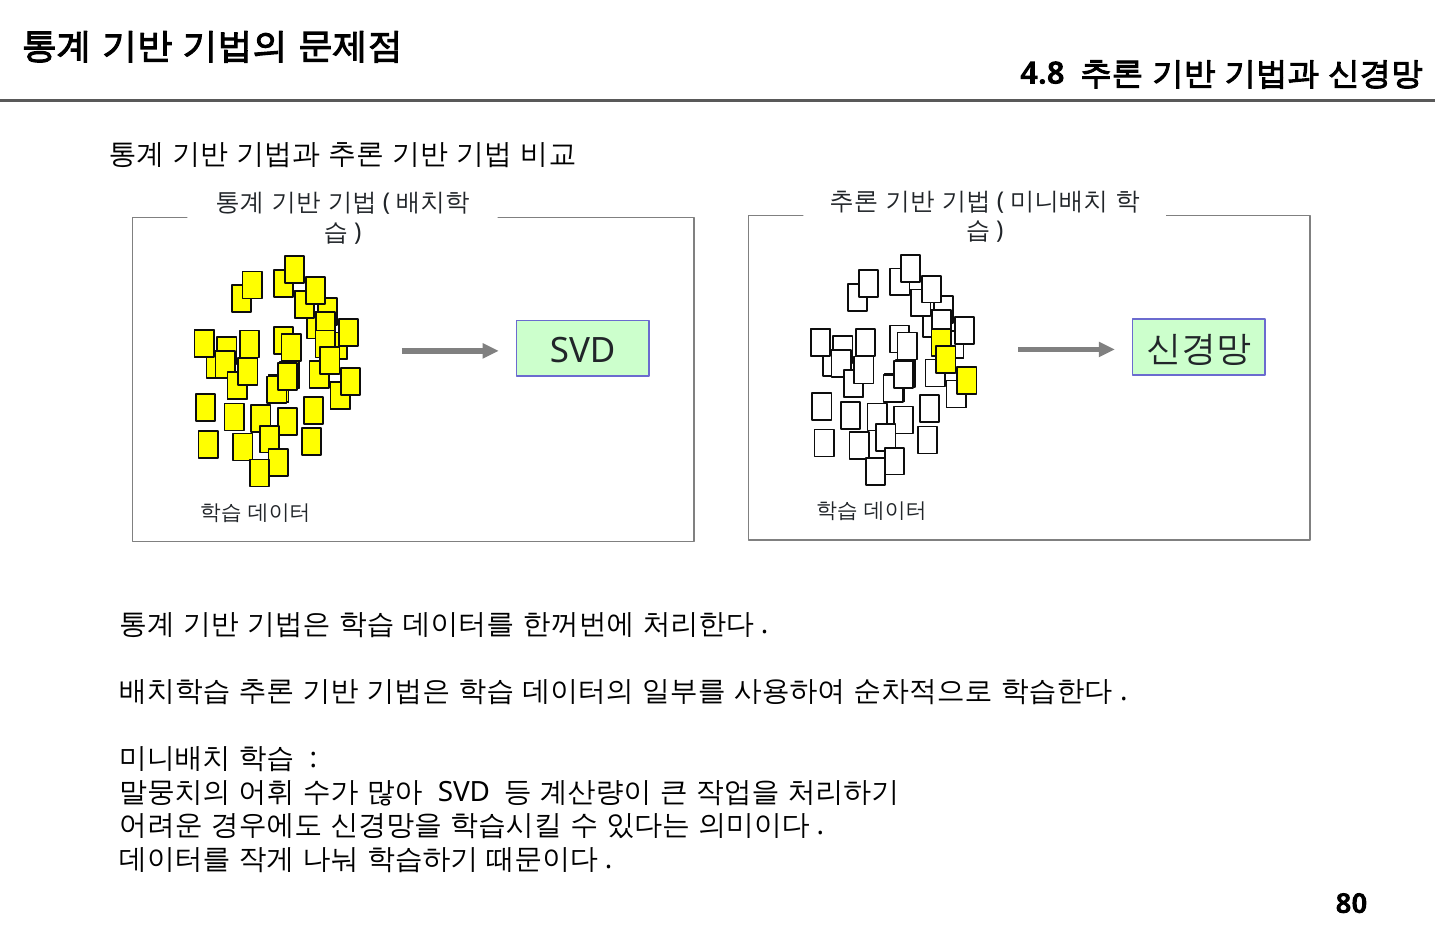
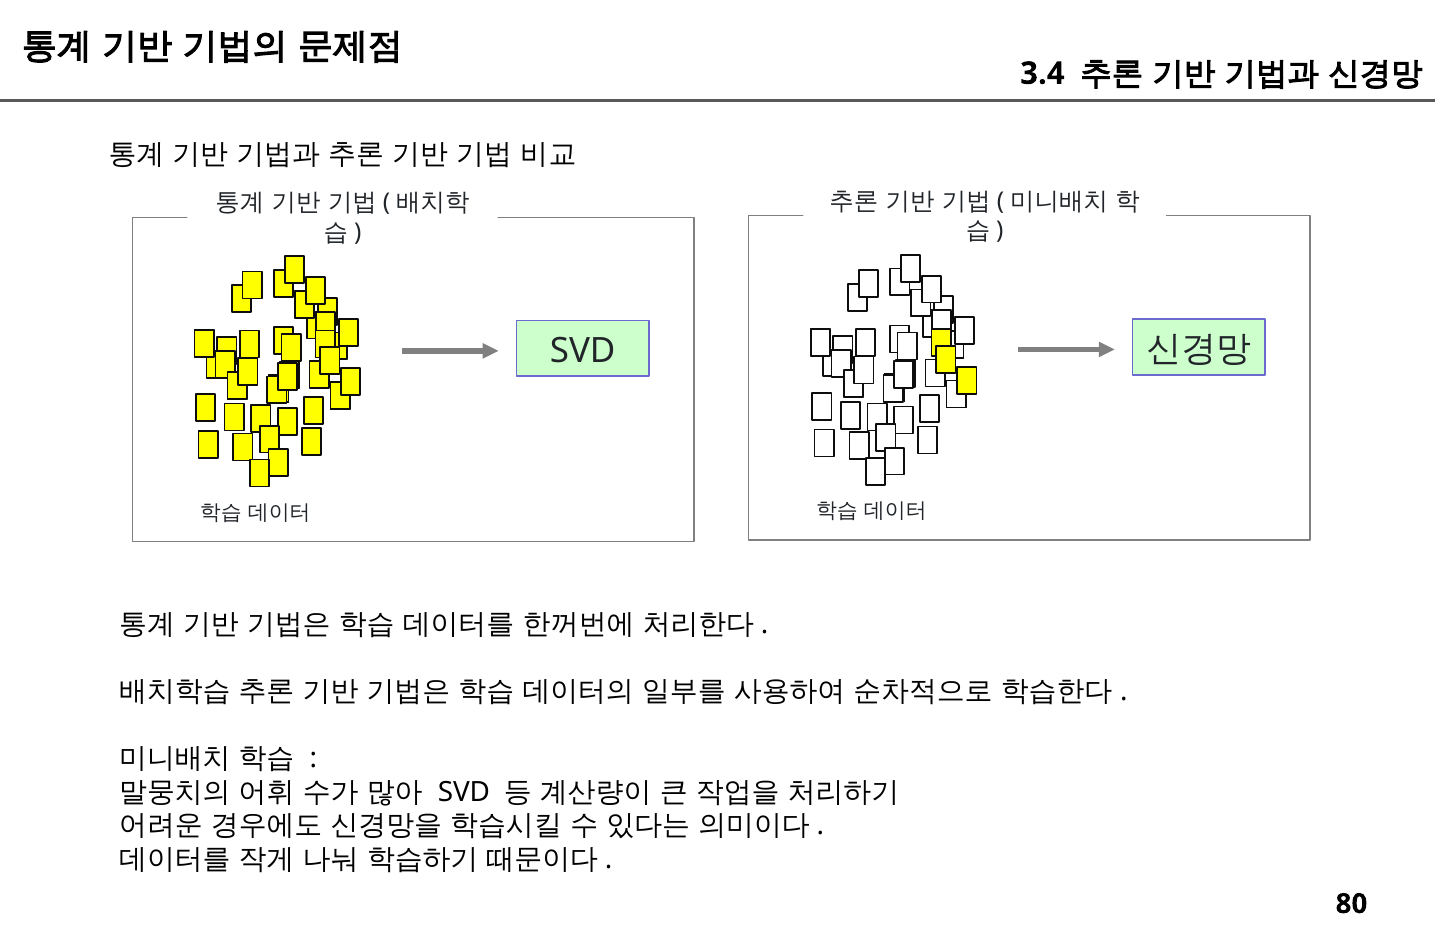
4.8: 4.8 -> 3.4 (1042, 74)
